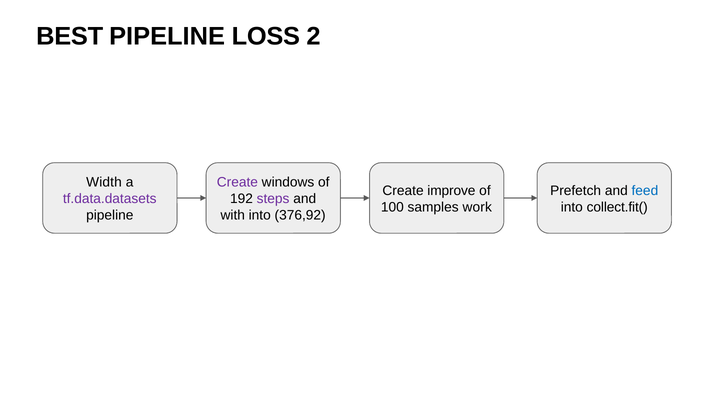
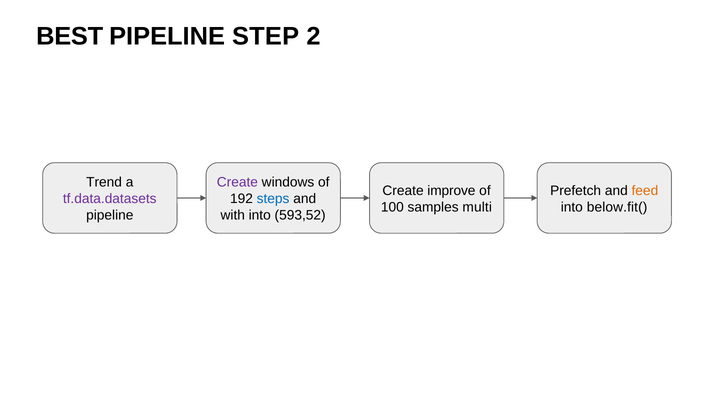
LOSS: LOSS -> STEP (266, 36)
Width: Width -> Trend (104, 182)
feed colour: blue -> orange (645, 191)
steps colour: purple -> blue (273, 199)
work: work -> multi (477, 207)
collect.fit(: collect.fit( -> below.fit( (617, 207)
376,92: 376,92 -> 593,52 (300, 215)
